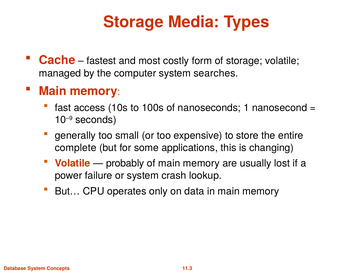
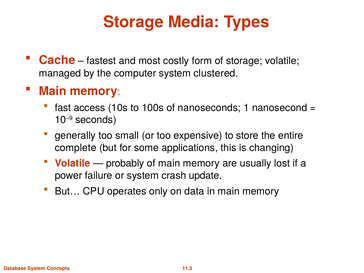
searches: searches -> clustered (216, 73)
lookup: lookup -> update (205, 176)
